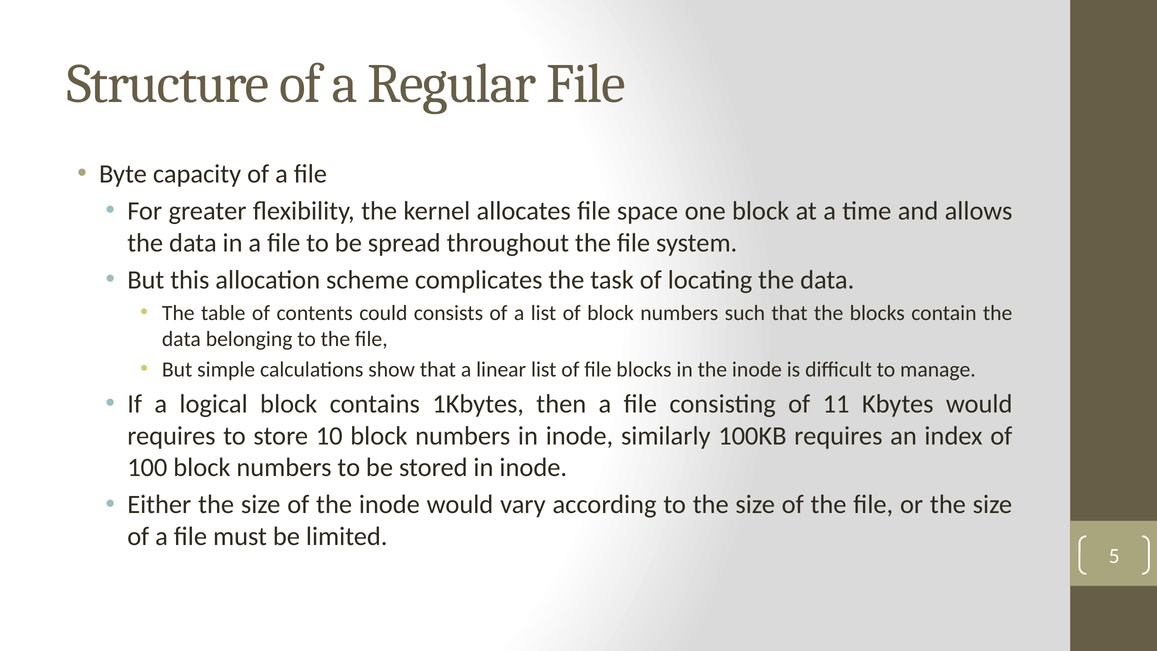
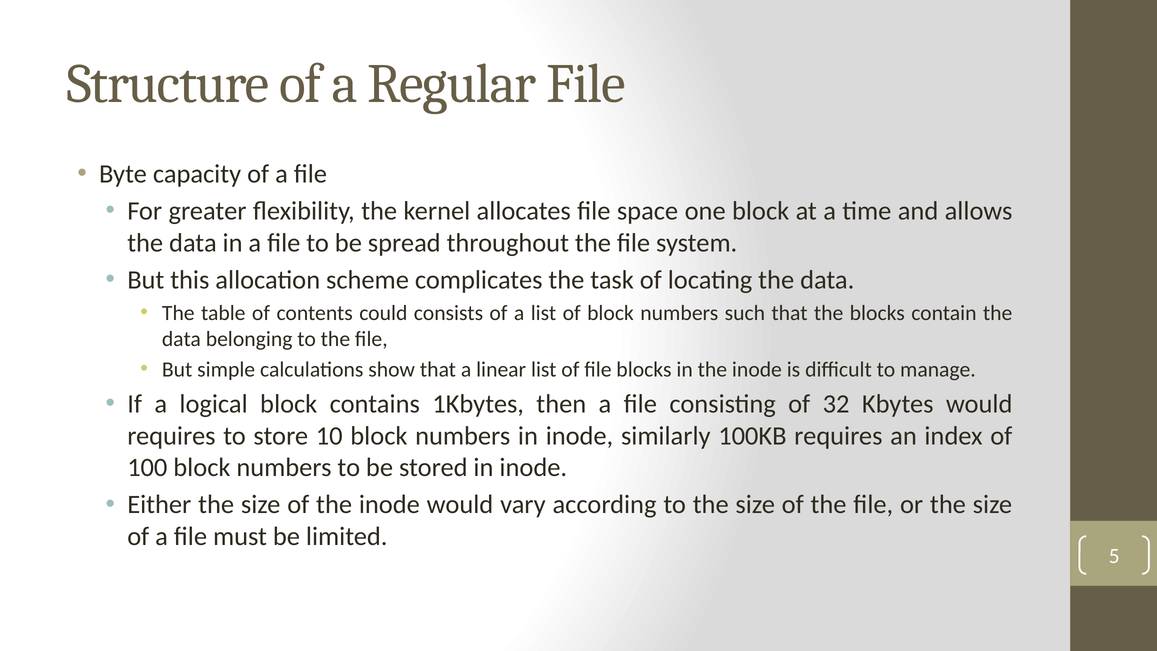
11: 11 -> 32 (836, 404)
